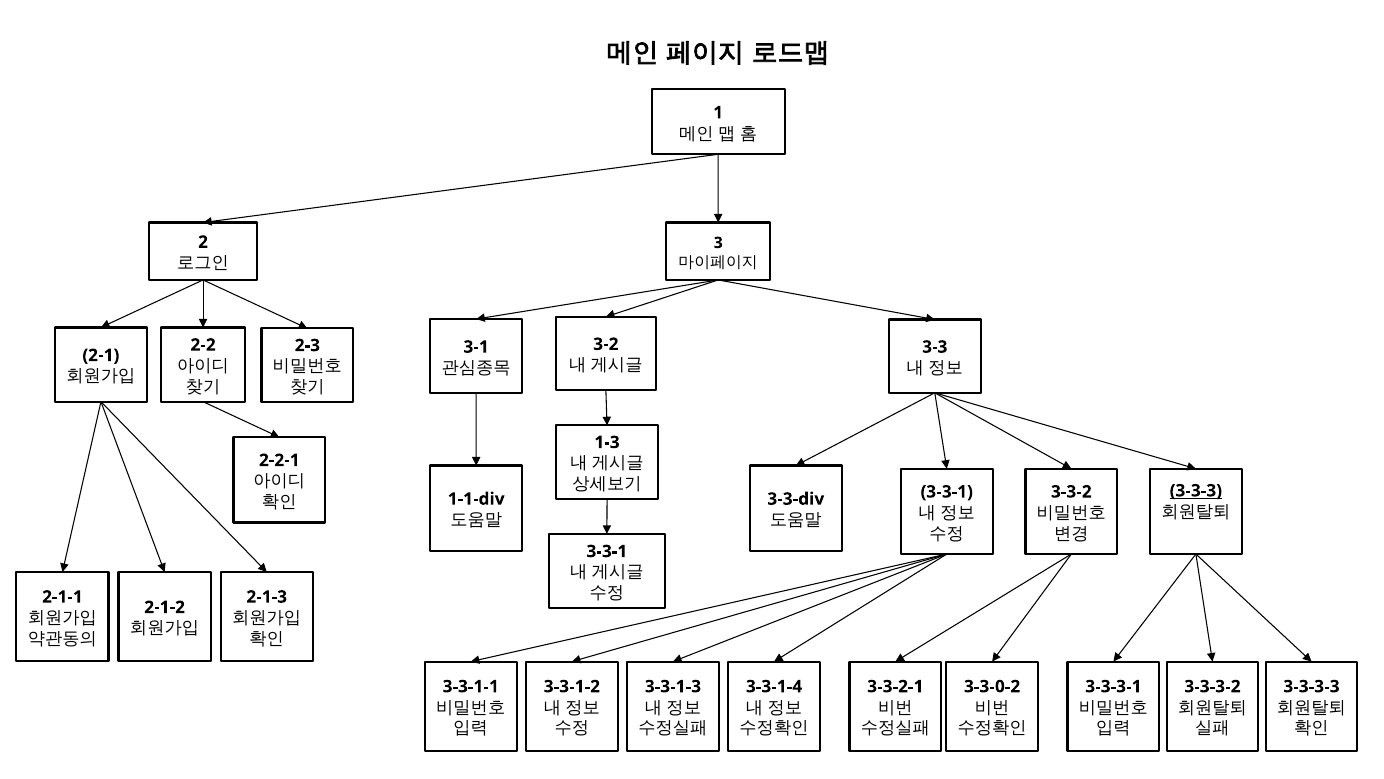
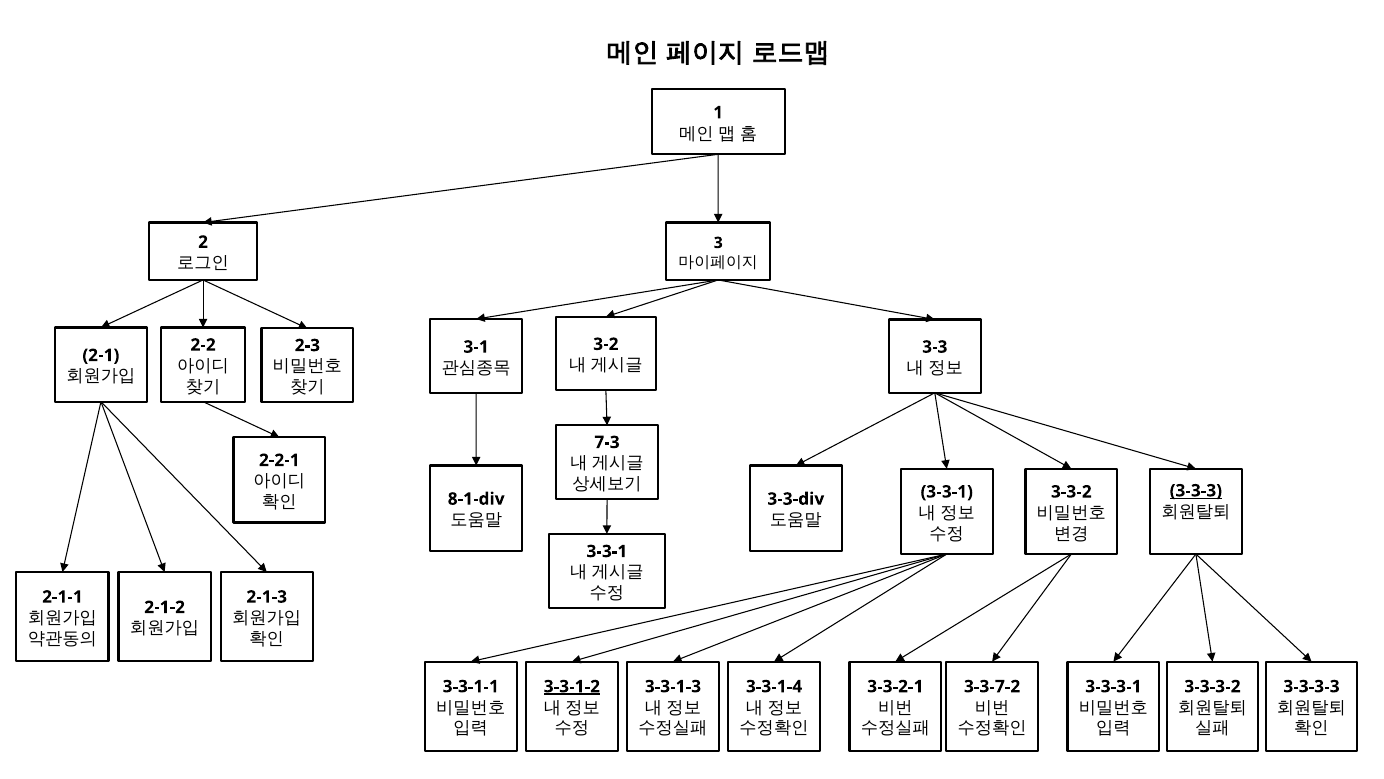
1-3: 1-3 -> 7-3 (607, 442)
1-1-div: 1-1-div -> 8-1-div (476, 499)
3-3-1-2 underline: none -> present (572, 686)
3-3-0-2: 3-3-0-2 -> 3-3-7-2 (992, 686)
